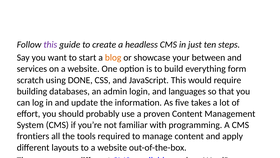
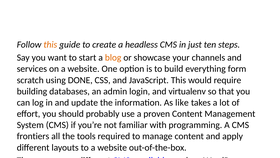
this colour: purple -> orange (50, 44)
between: between -> channels (208, 57)
languages: languages -> virtualenv (187, 91)
five: five -> like (182, 102)
